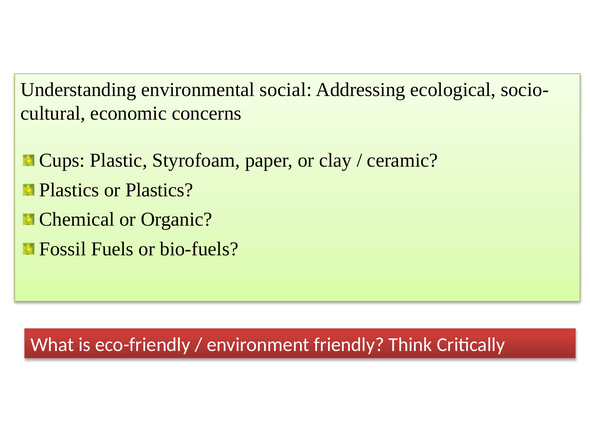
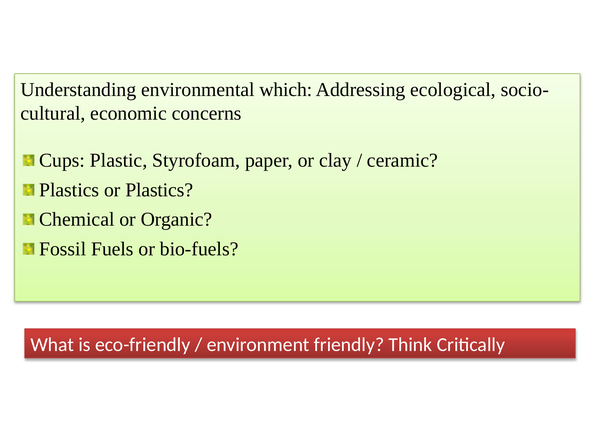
social: social -> which (286, 90)
